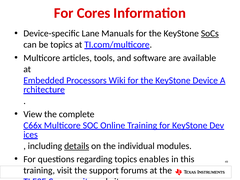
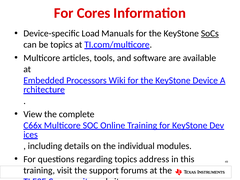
Lane: Lane -> Load (91, 33)
details underline: present -> none (77, 146)
enables: enables -> address (154, 159)
